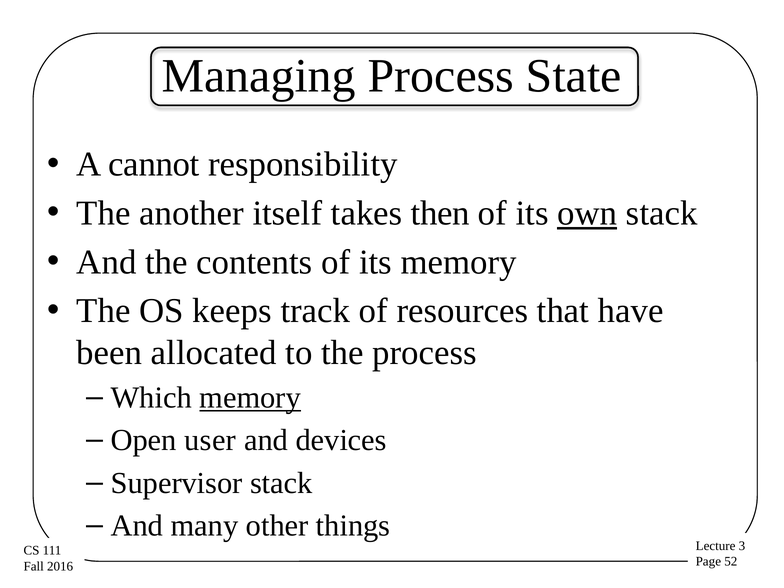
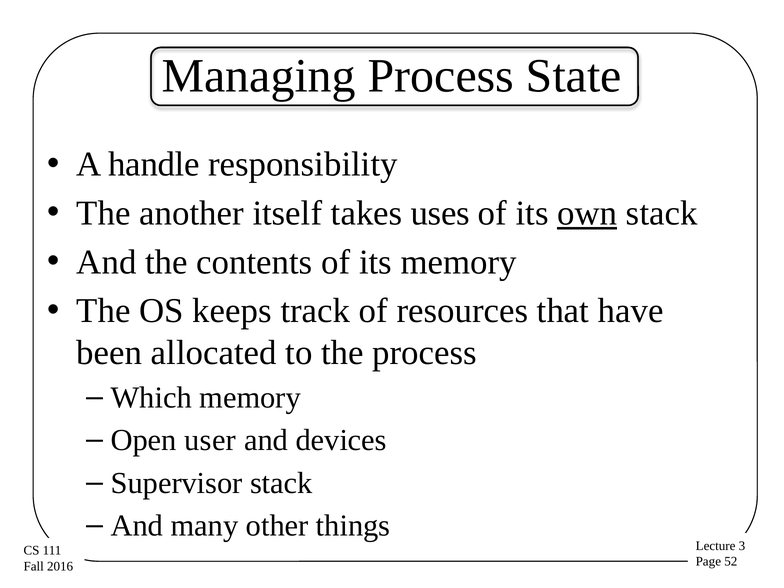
cannot: cannot -> handle (154, 164)
then: then -> uses (440, 213)
memory underline: present -> none (250, 398)
